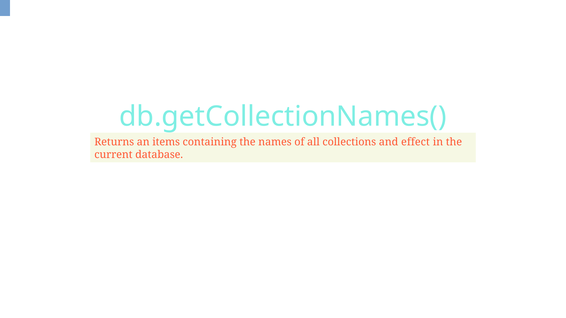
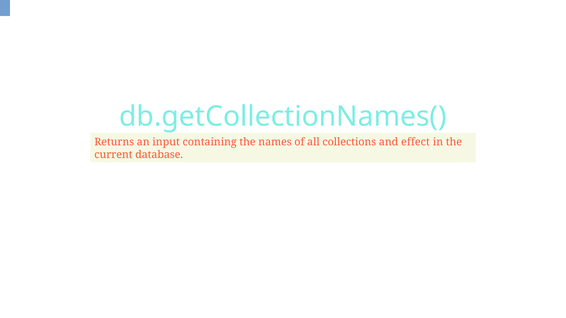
items: items -> input (166, 142)
